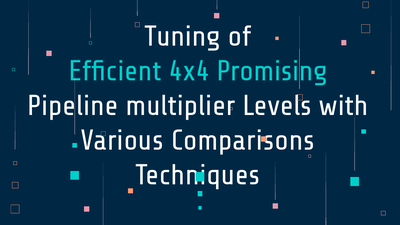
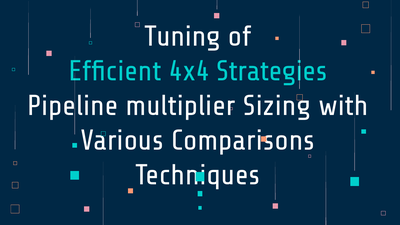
Promising: Promising -> Strategies (272, 71)
Levels: Levels -> Sizing (277, 105)
